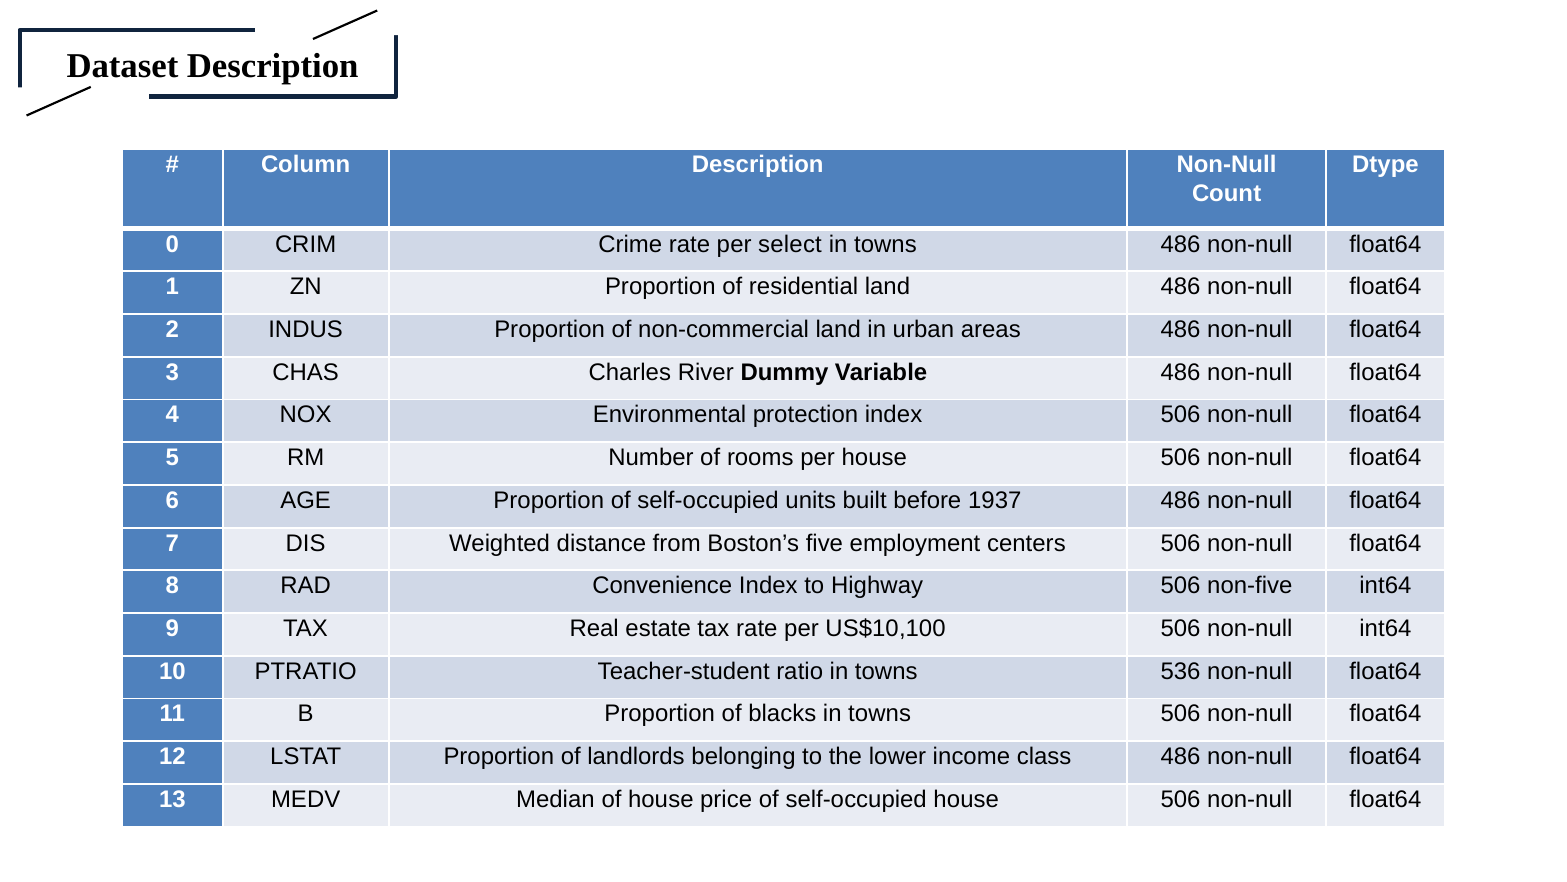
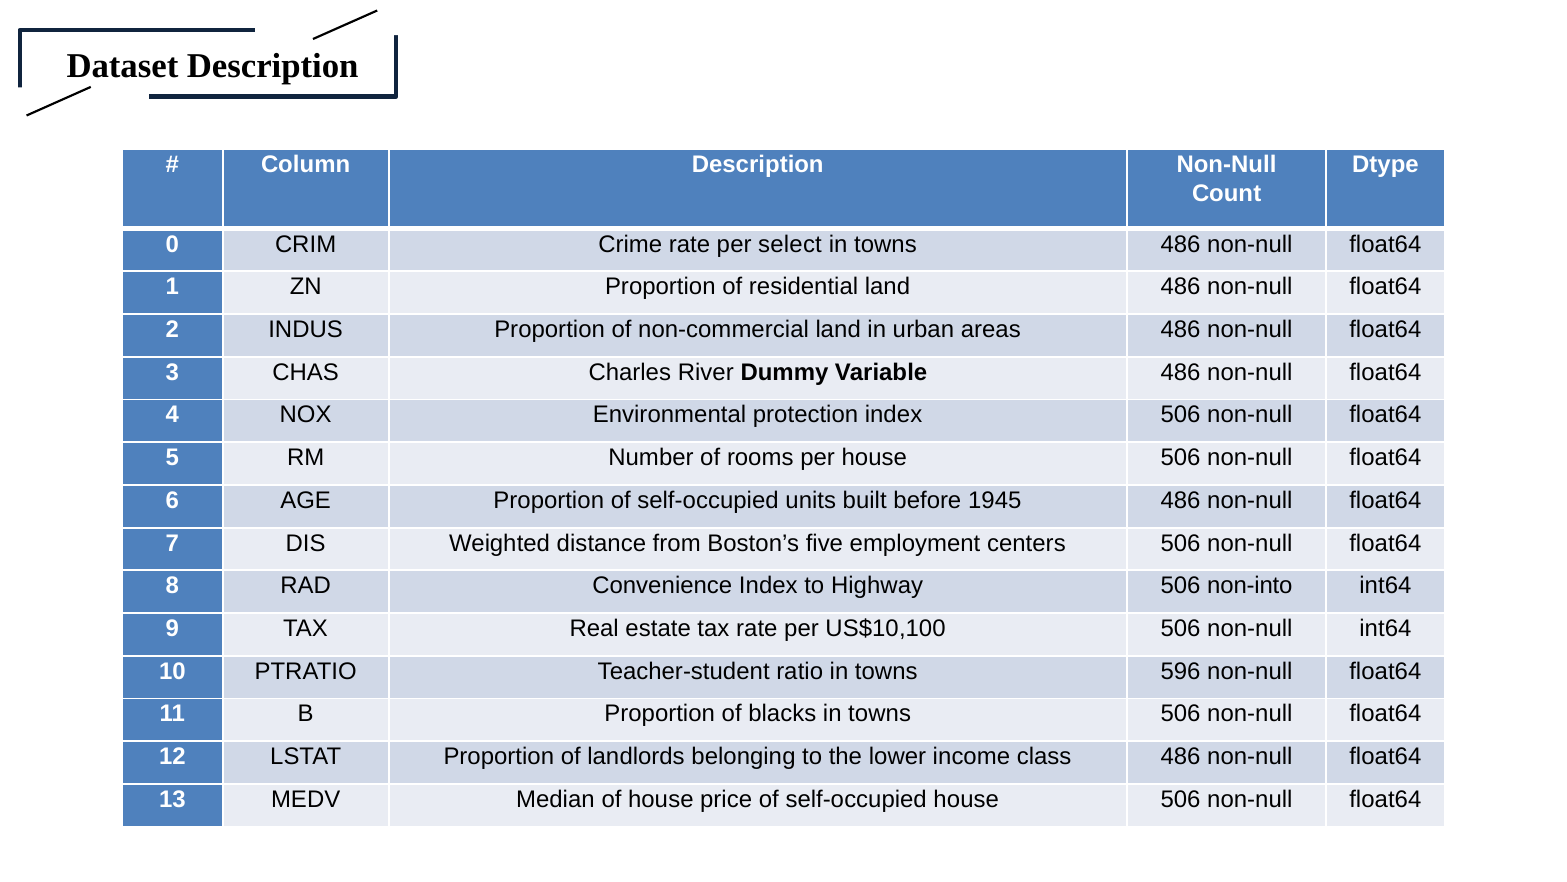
1937: 1937 -> 1945 (995, 500)
non-five: non-five -> non-into (1250, 586)
536: 536 -> 596 (1181, 671)
